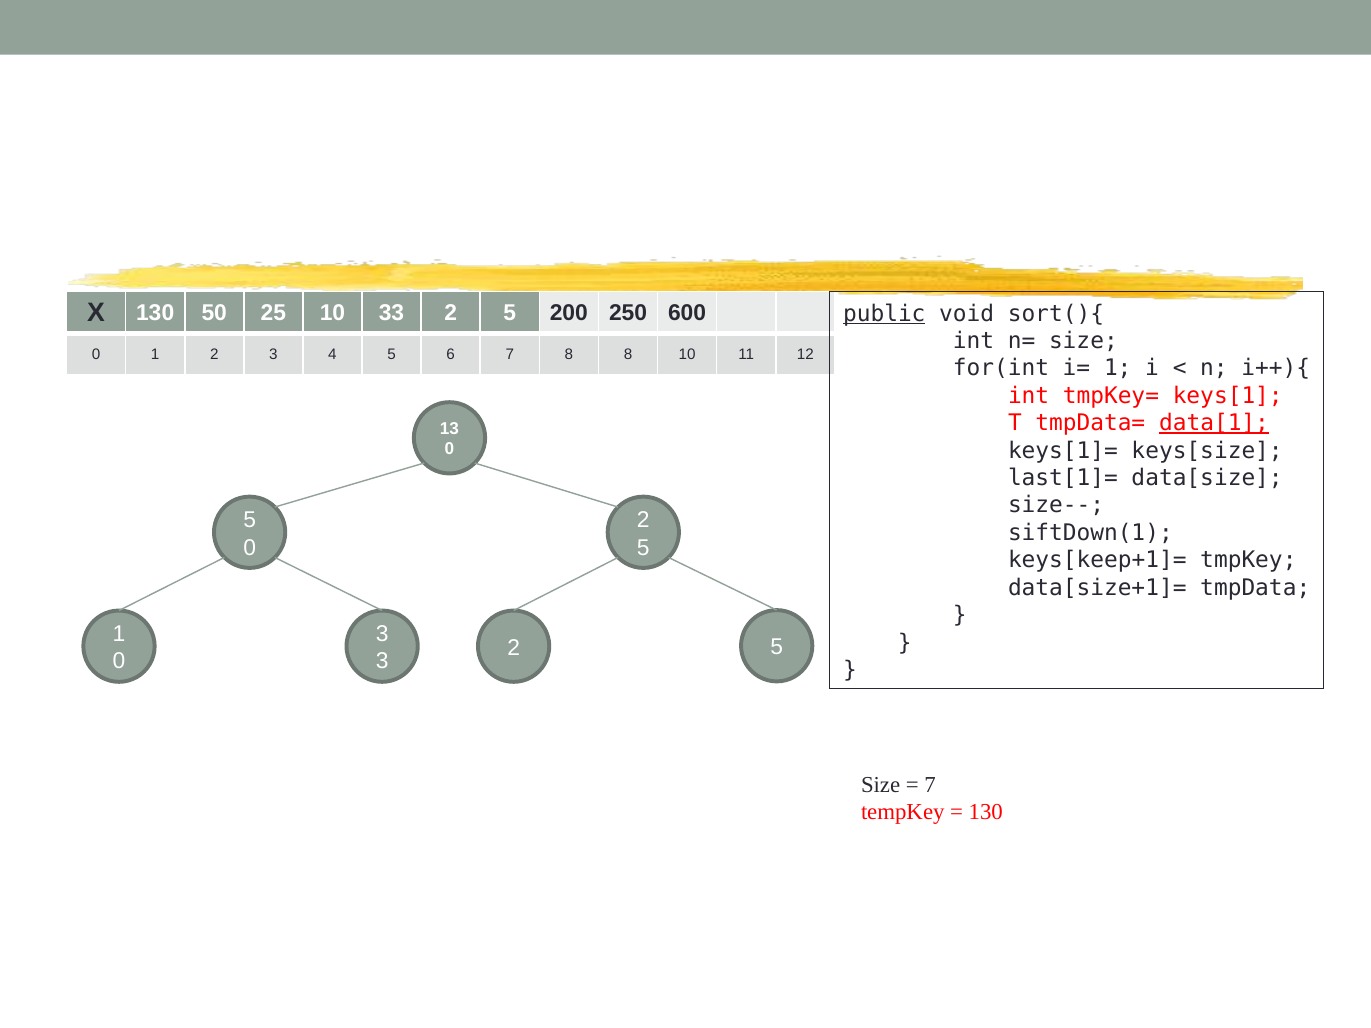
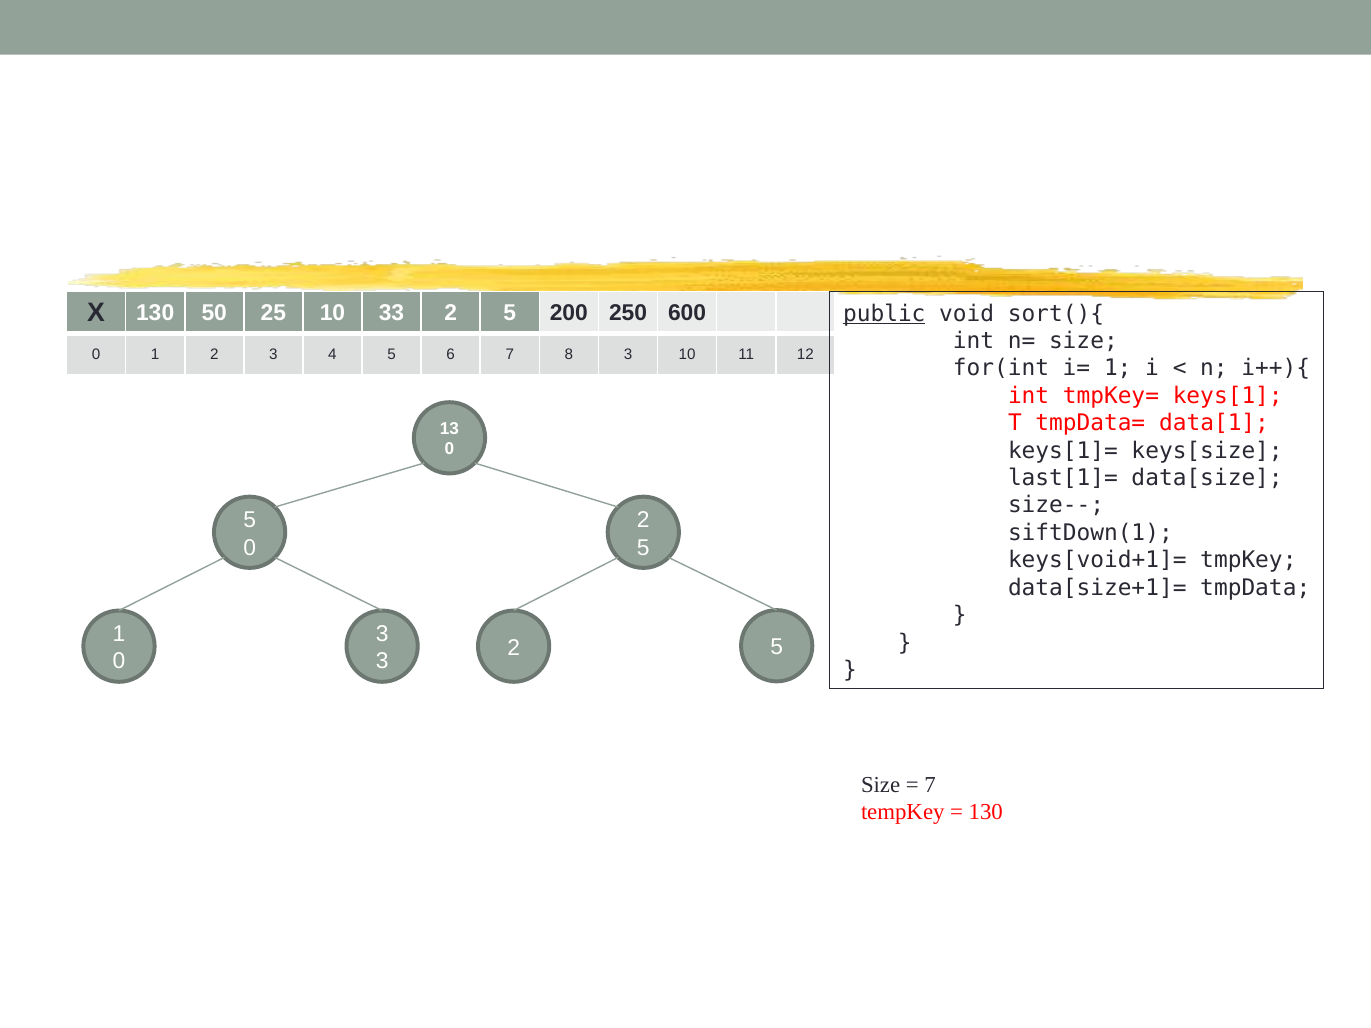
8 8: 8 -> 3 (628, 354)
data[1 underline: present -> none (1214, 423)
keys[keep+1]=: keys[keep+1]= -> keys[void+1]= (1097, 560)
